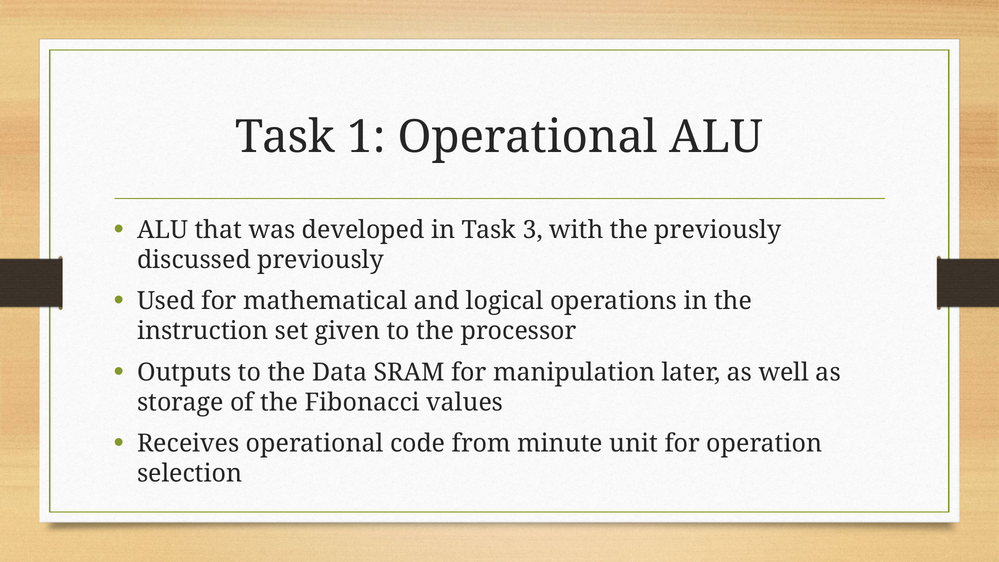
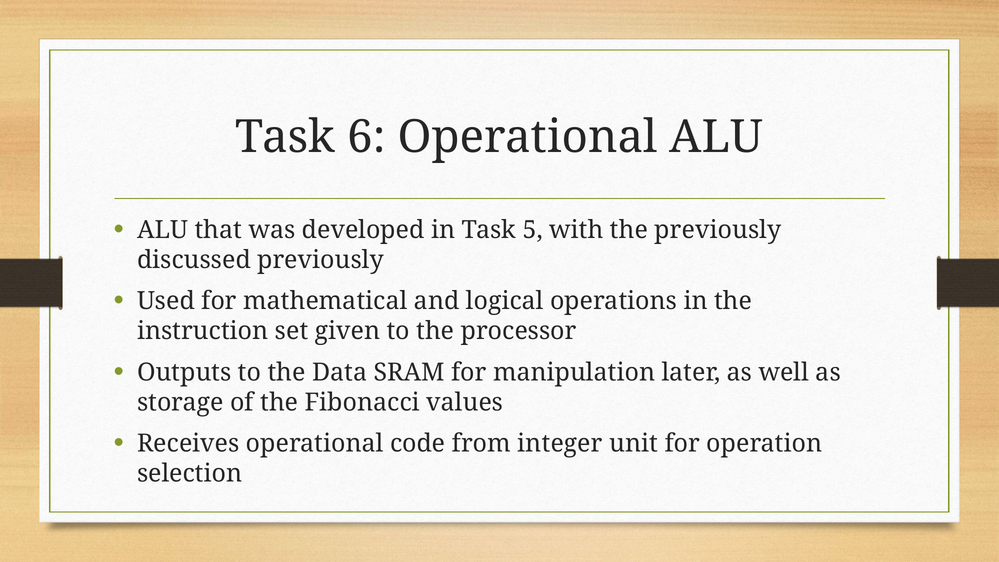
1: 1 -> 6 (367, 137)
3: 3 -> 5 (533, 230)
minute: minute -> integer (560, 444)
